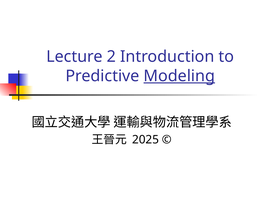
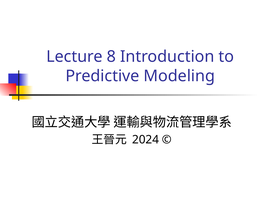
2: 2 -> 8 (111, 56)
Modeling underline: present -> none (179, 76)
2025: 2025 -> 2024 (146, 139)
